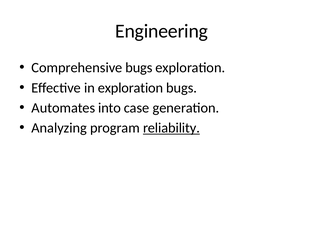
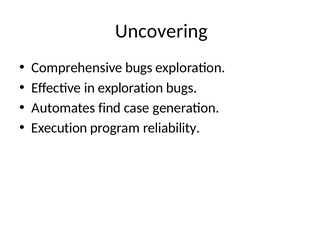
Engineering: Engineering -> Uncovering (161, 31)
into: into -> find (110, 108)
Analyzing: Analyzing -> Execution (59, 128)
reliability underline: present -> none (171, 128)
